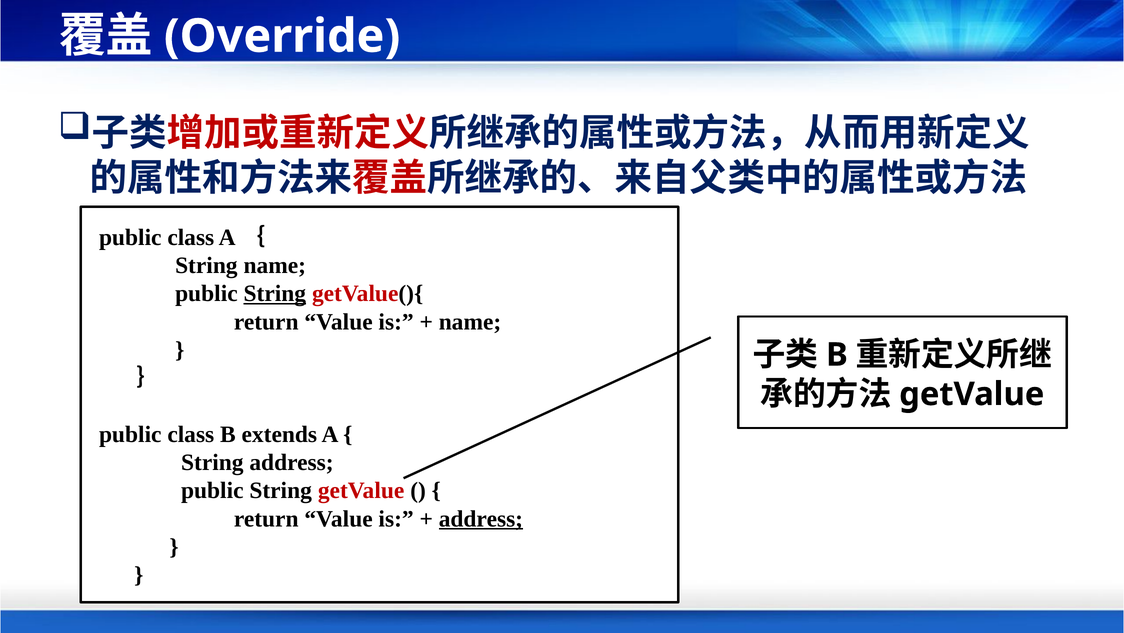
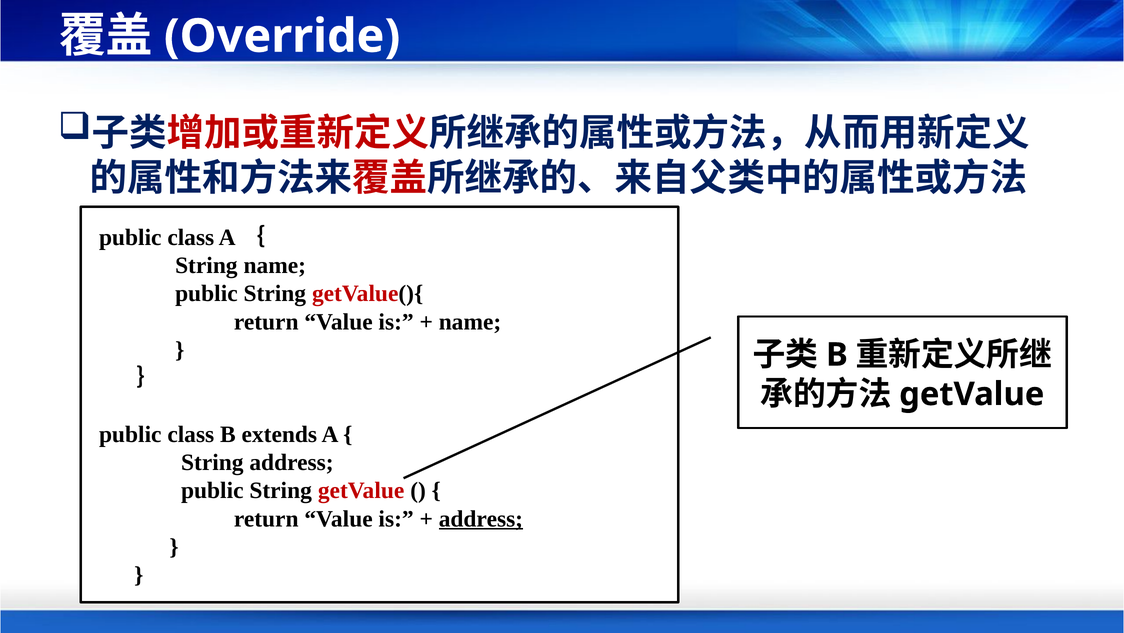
String underline: present -> none (275, 293)
